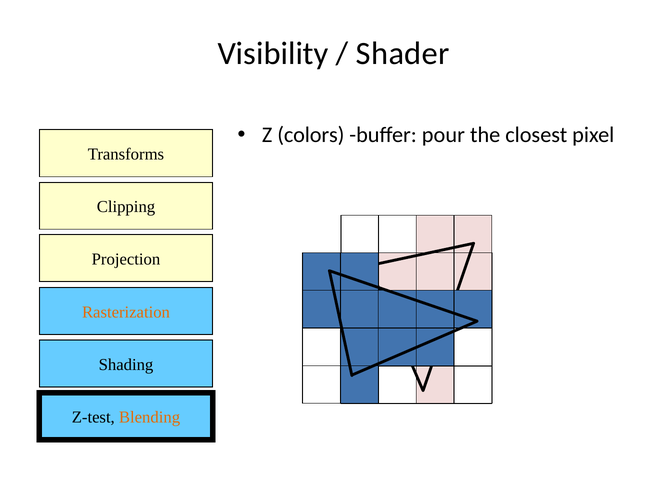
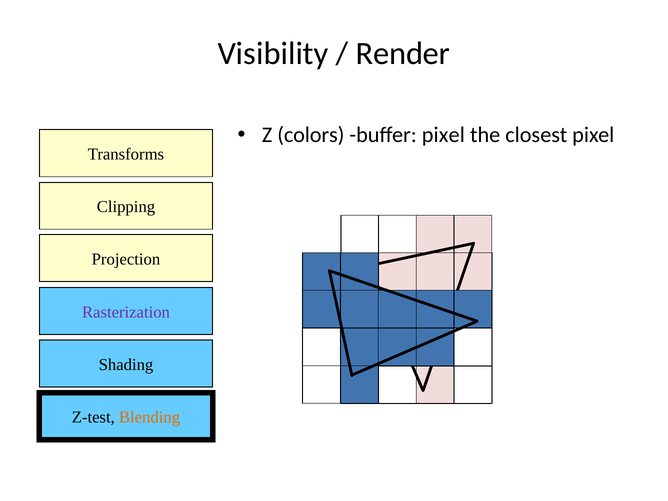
Shader: Shader -> Render (403, 53)
buffer pour: pour -> pixel (443, 135)
Rasterization colour: orange -> purple (126, 312)
